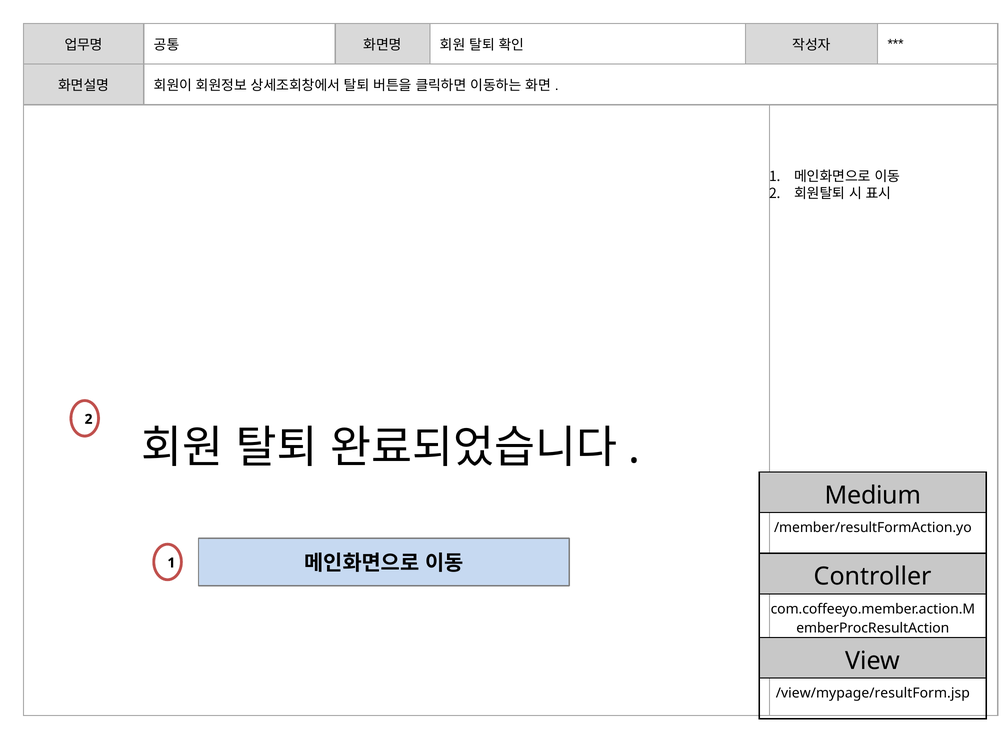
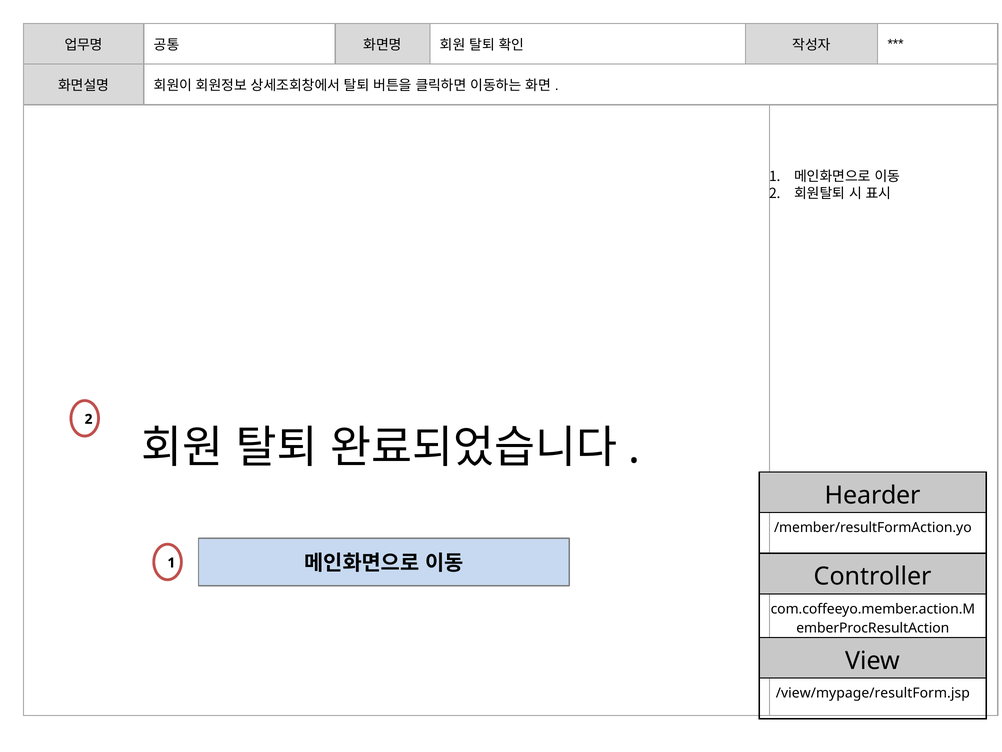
Medium: Medium -> Hearder (873, 495)
